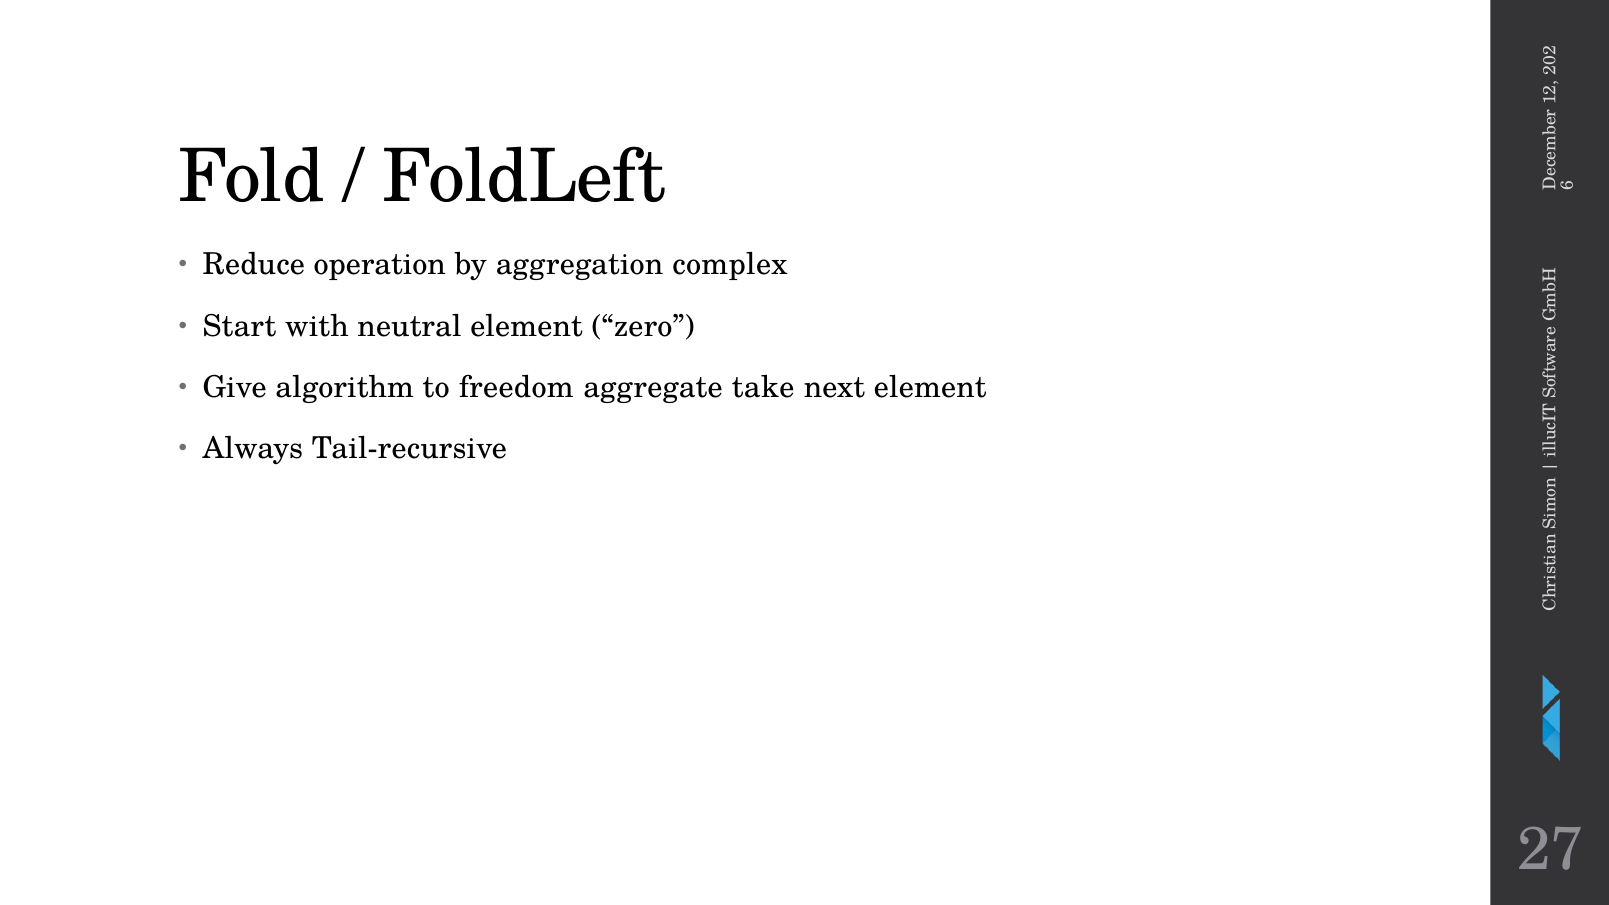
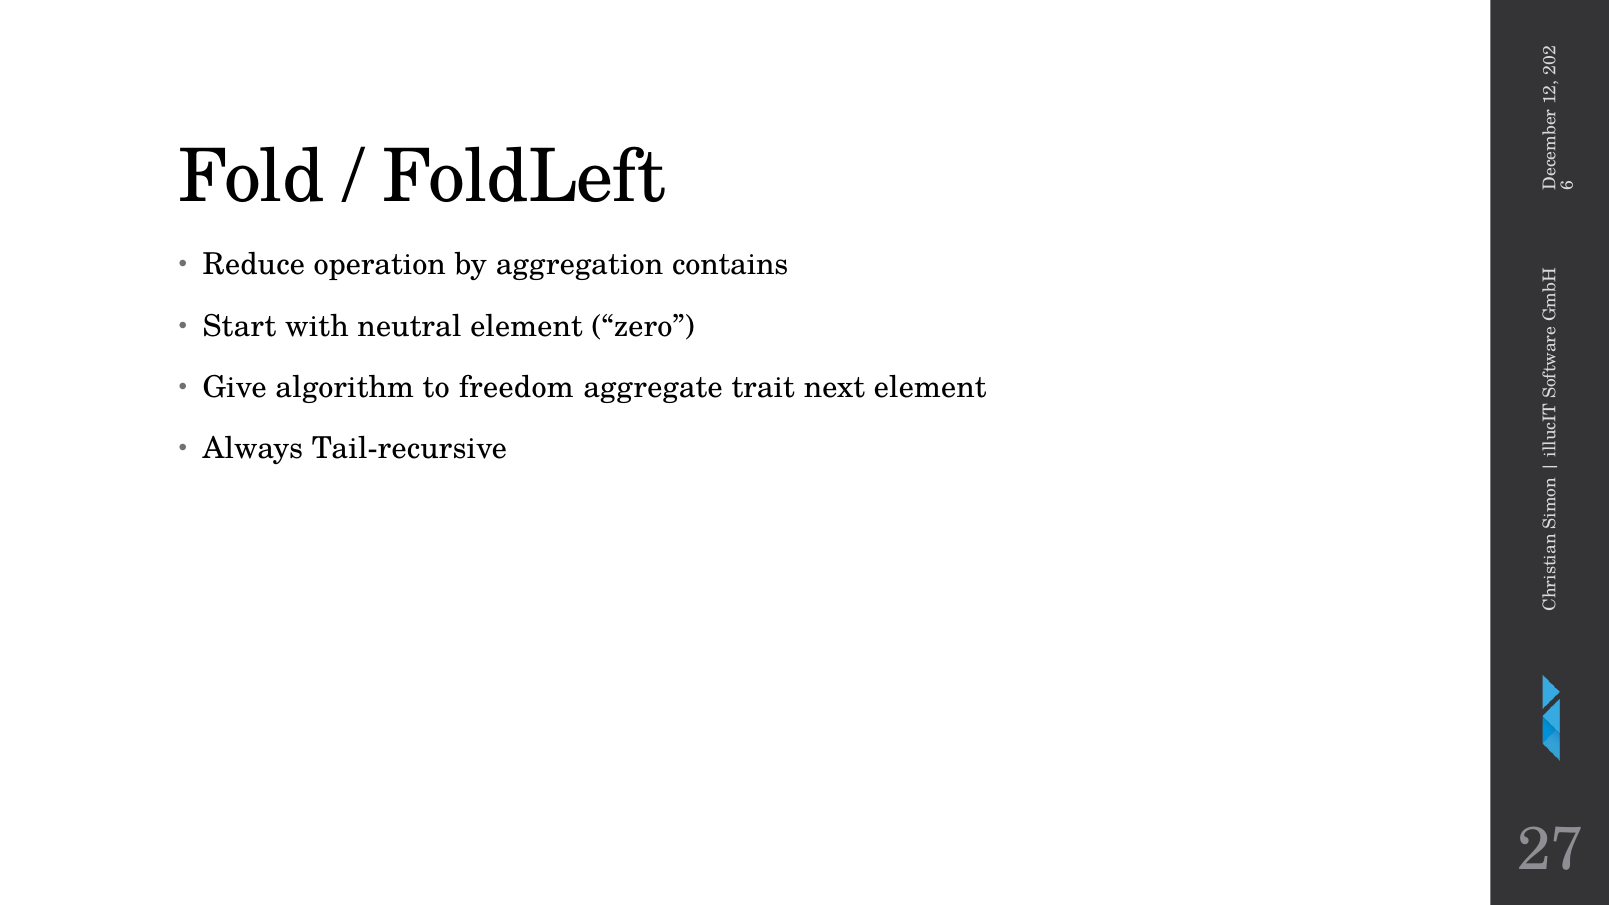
complex: complex -> contains (730, 265)
take: take -> trait (763, 387)
